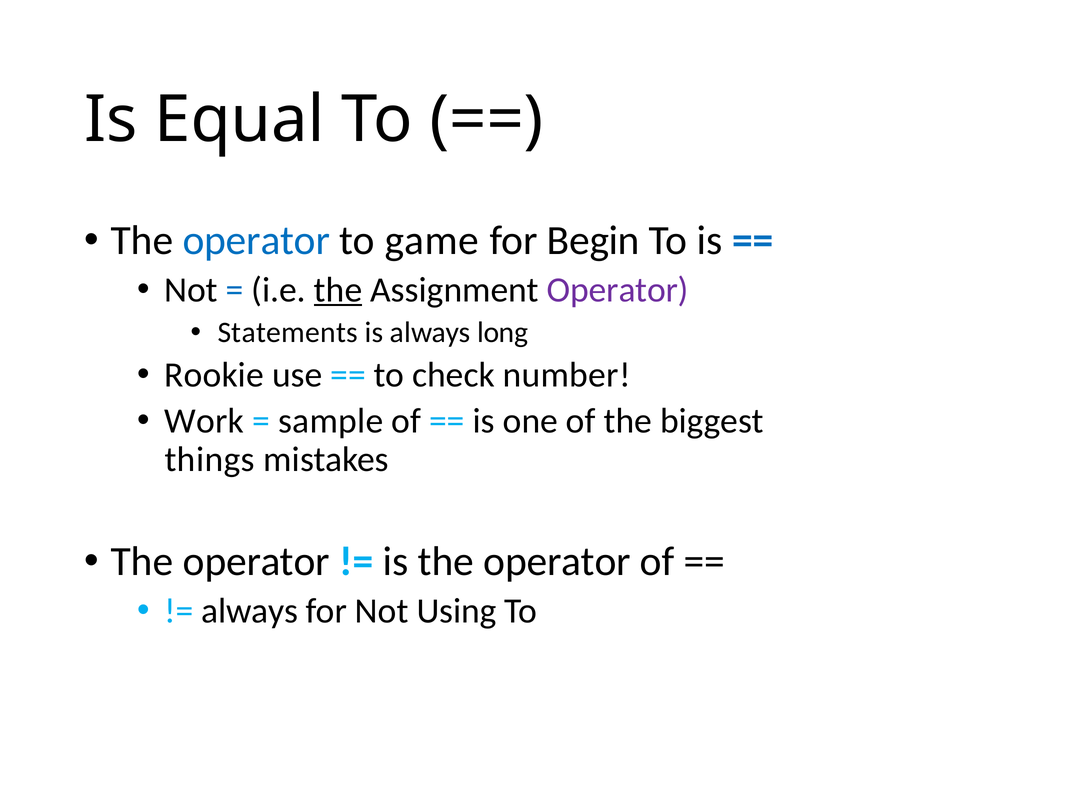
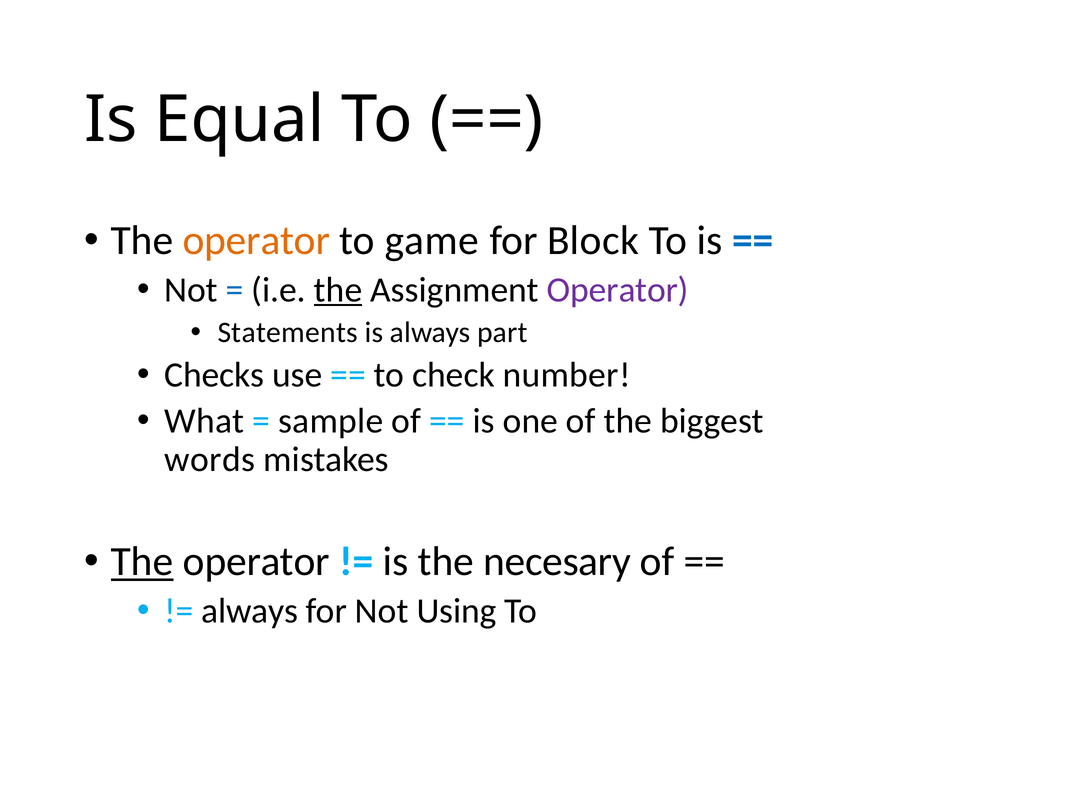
operator colour: blue -> orange (256, 241)
Begin: Begin -> Block (593, 241)
long: long -> part (502, 333)
Rookie: Rookie -> Checks (214, 375)
Work: Work -> What (204, 421)
things: things -> words (210, 459)
The underline: none -> present (142, 562)
is the operator: operator -> necesary (557, 562)
